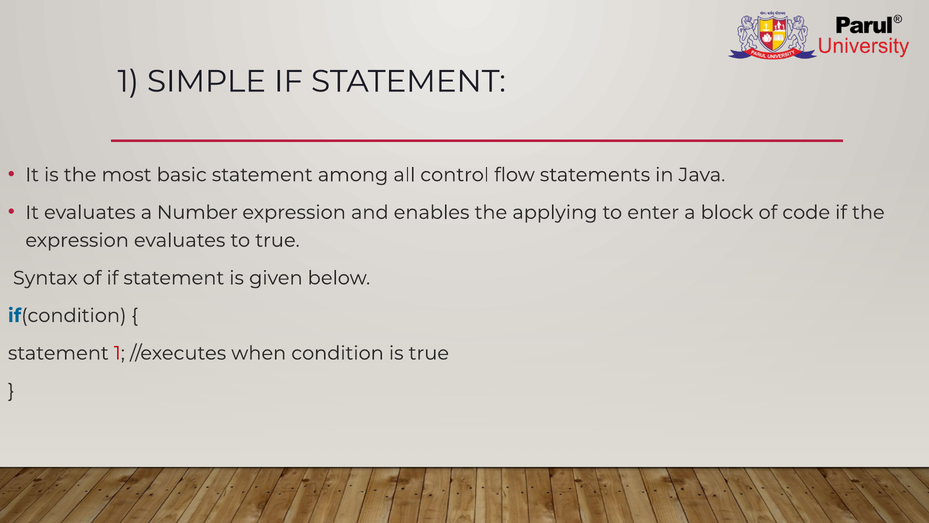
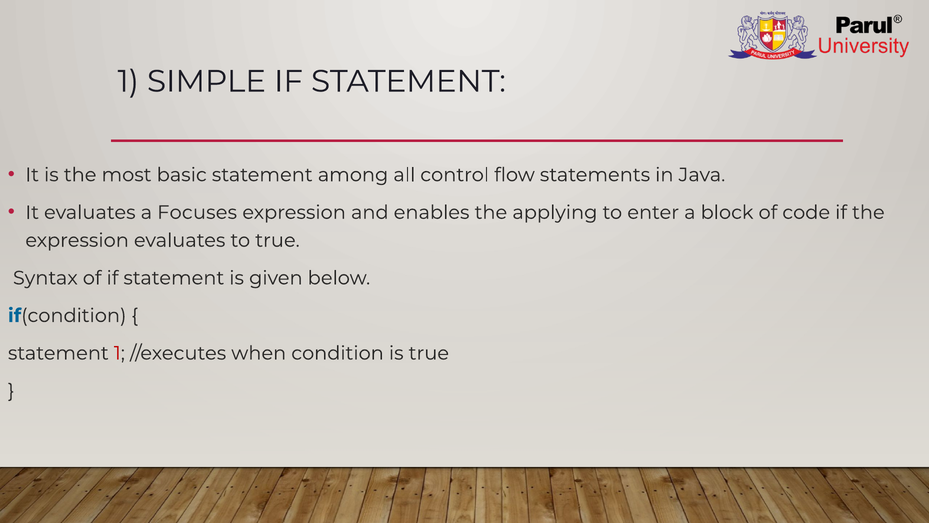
Number: Number -> Focuses (197, 212)
